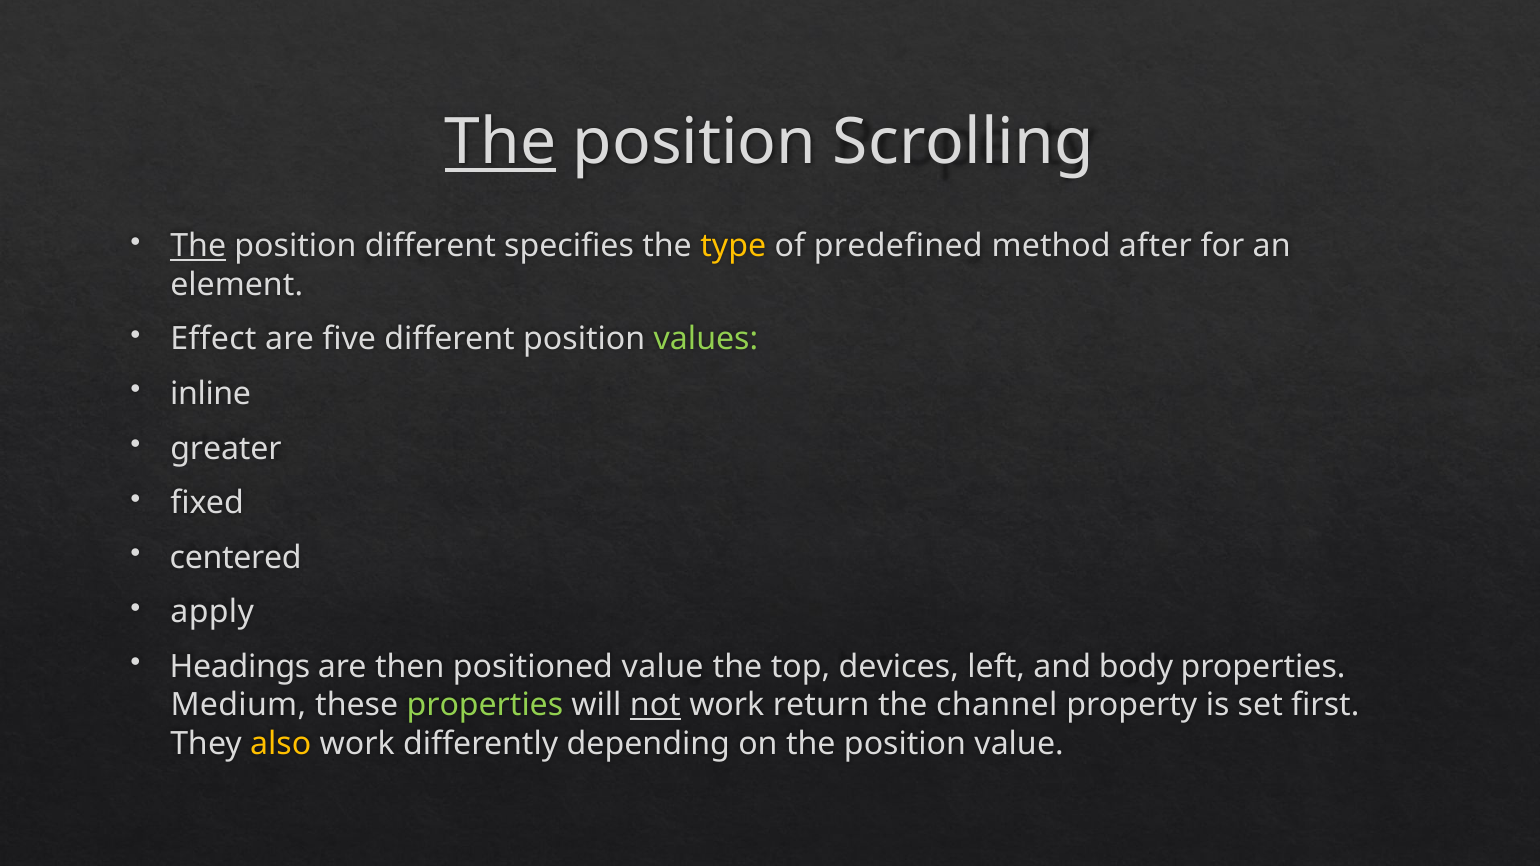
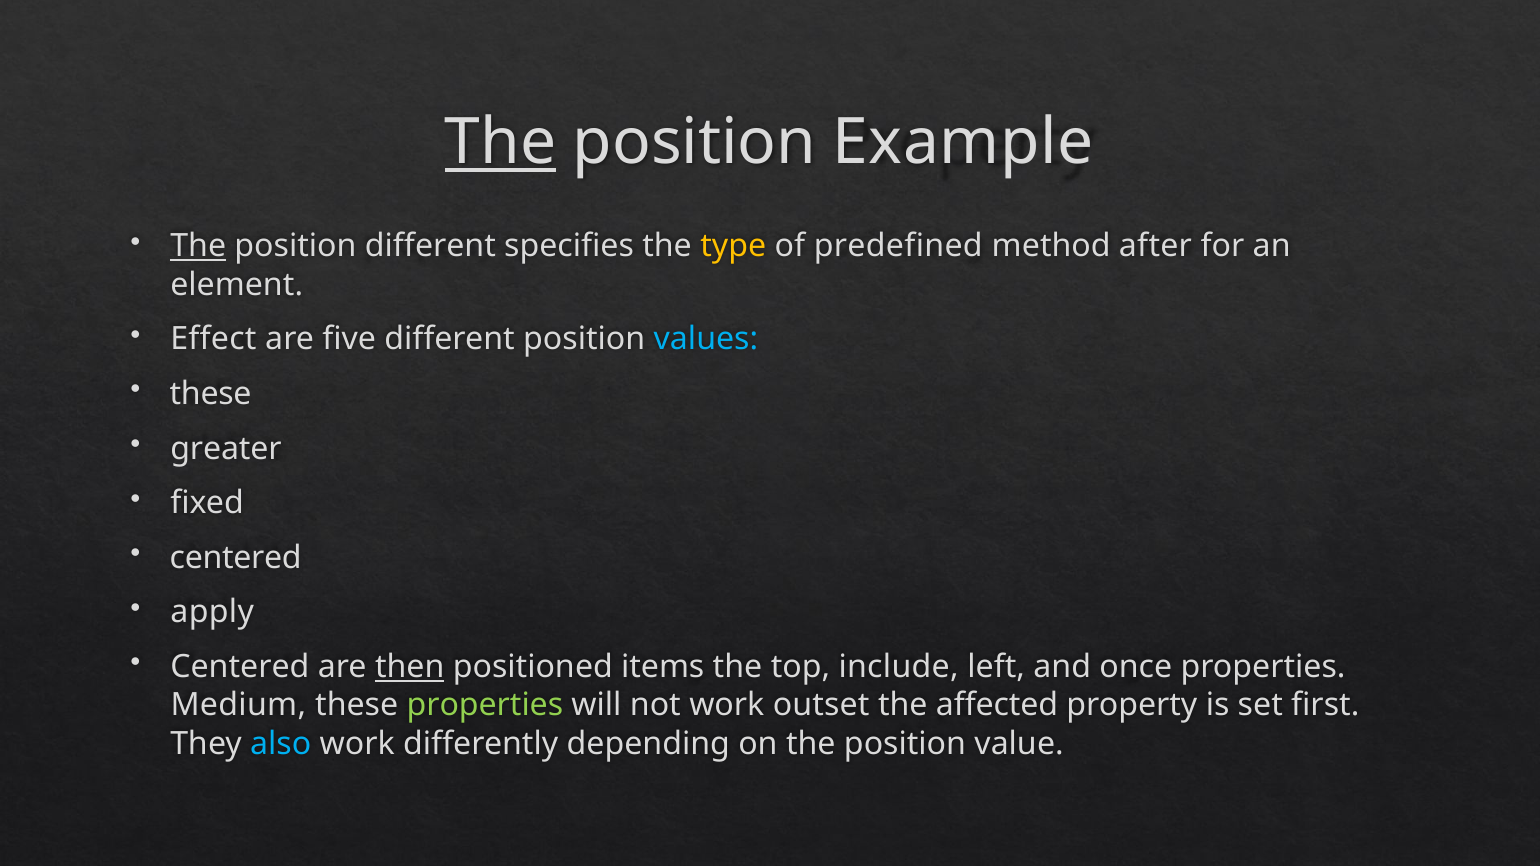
Scrolling: Scrolling -> Example (963, 143)
values colour: light green -> light blue (706, 339)
inline: inline -> these (211, 394)
Headings: Headings -> Centered (240, 667)
then underline: none -> present (410, 667)
positioned value: value -> items (663, 667)
devices: devices -> include (899, 667)
body: body -> once (1136, 667)
not underline: present -> none (655, 706)
return: return -> outset (821, 706)
channel: channel -> affected (997, 706)
also colour: yellow -> light blue (281, 744)
